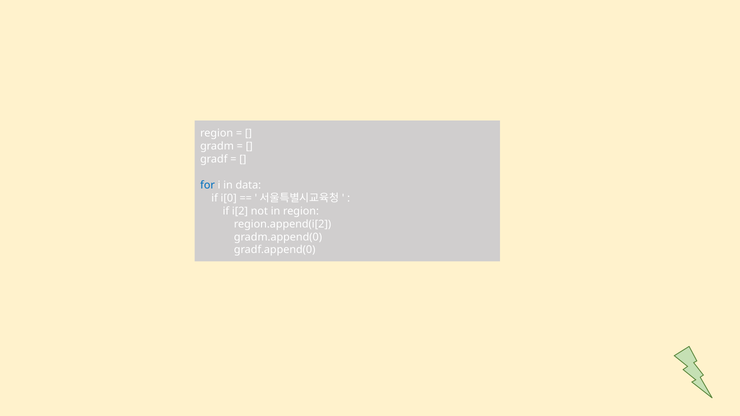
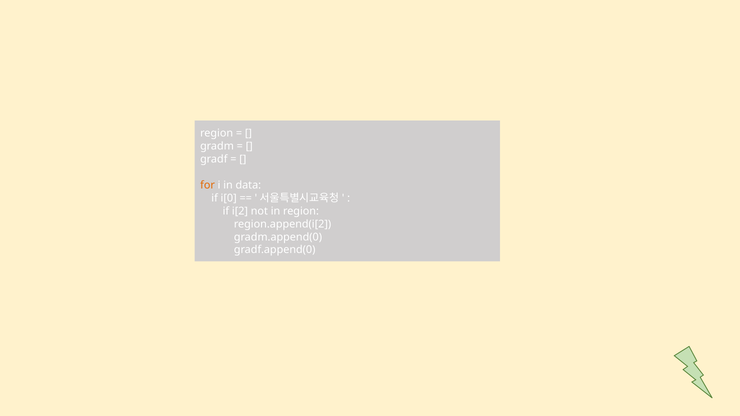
for colour: blue -> orange (208, 185)
